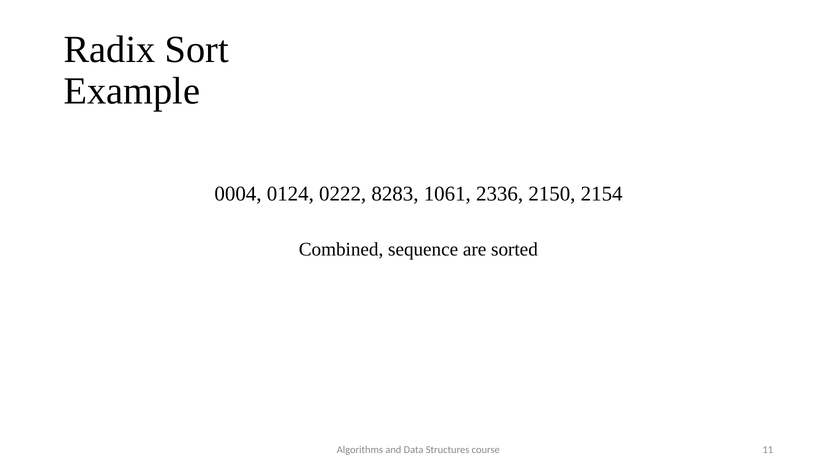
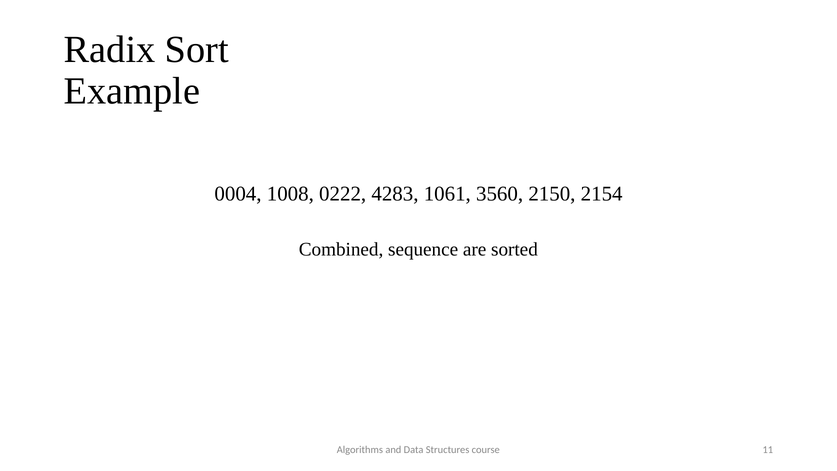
0124: 0124 -> 1008 (290, 194)
8283: 8283 -> 4283 (395, 194)
2336: 2336 -> 3560 (500, 194)
